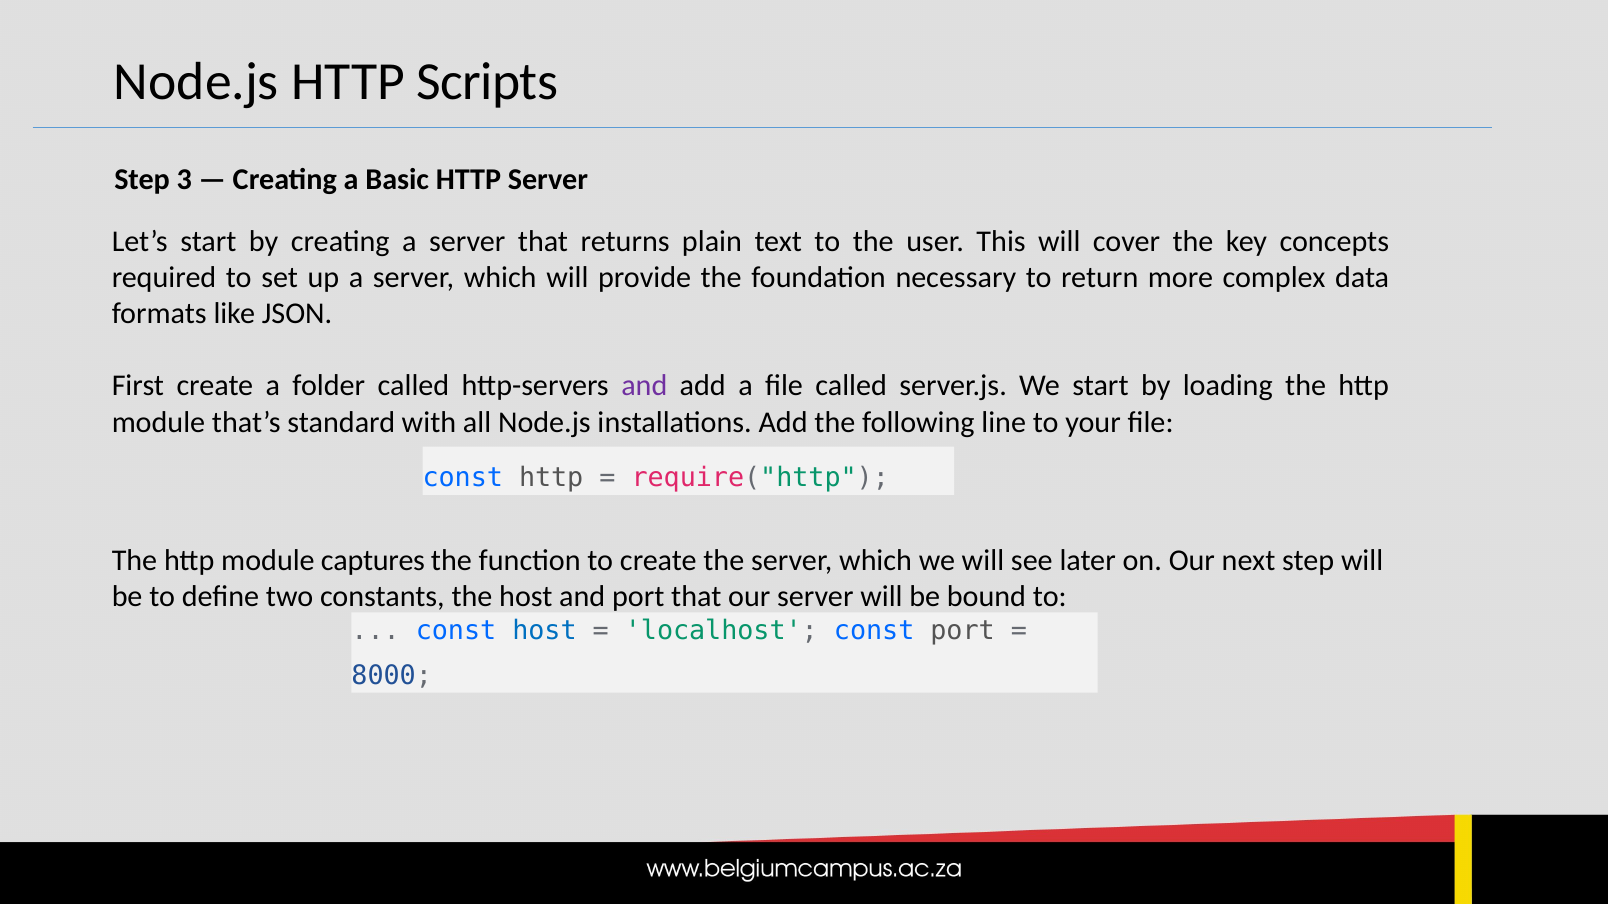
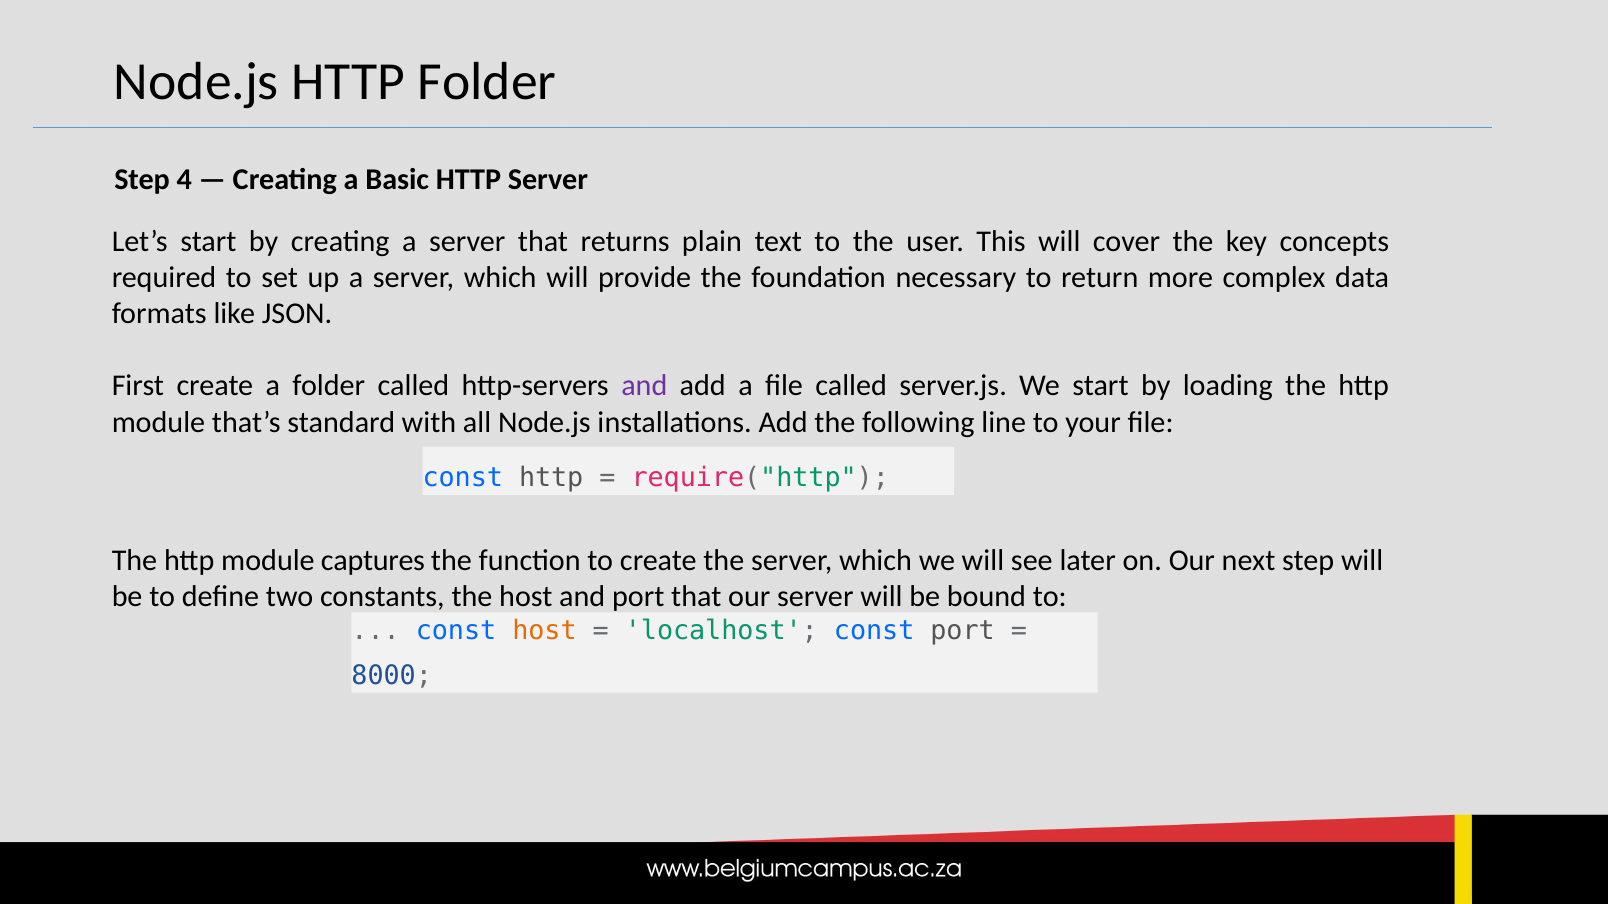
HTTP Scripts: Scripts -> Folder (487, 81)
3: 3 -> 4 (184, 180)
host colour: blue -> orange (544, 631)
